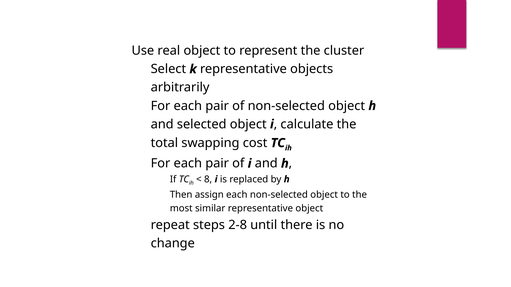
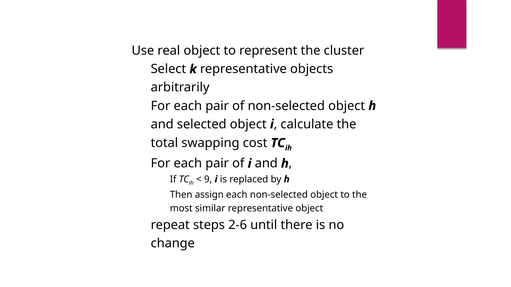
8: 8 -> 9 (208, 179)
2-8: 2-8 -> 2-6 (238, 225)
